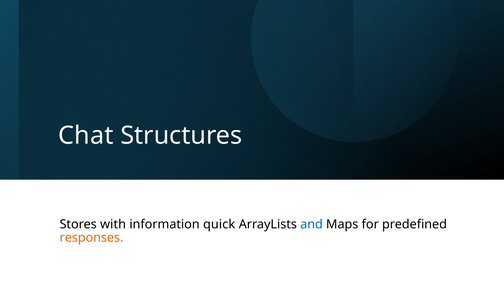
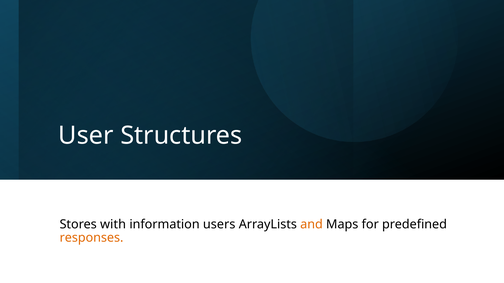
Chat: Chat -> User (86, 136)
quick: quick -> users (219, 225)
and colour: blue -> orange (311, 225)
